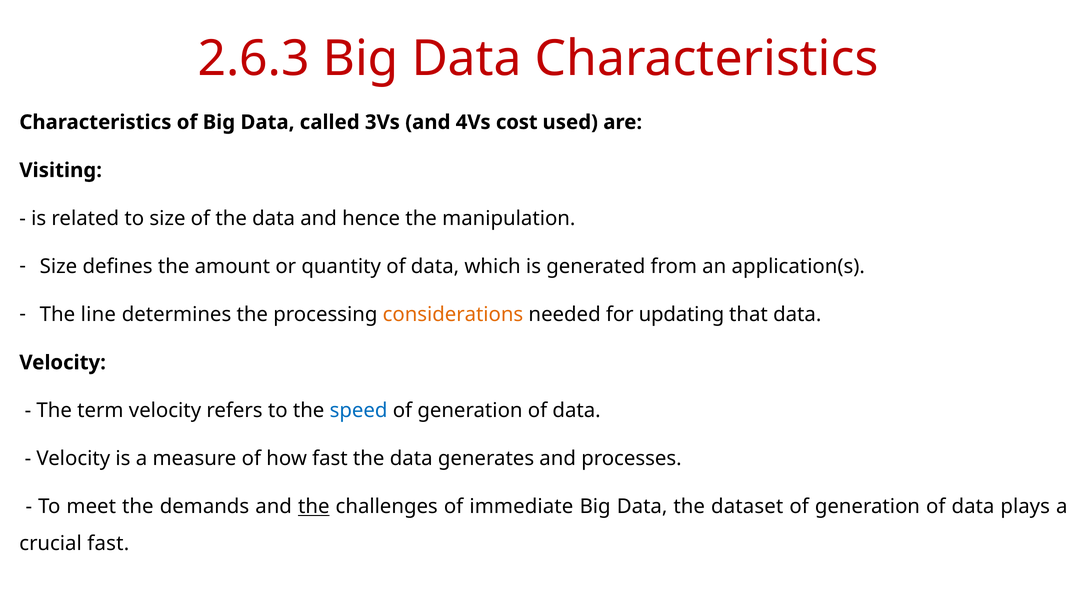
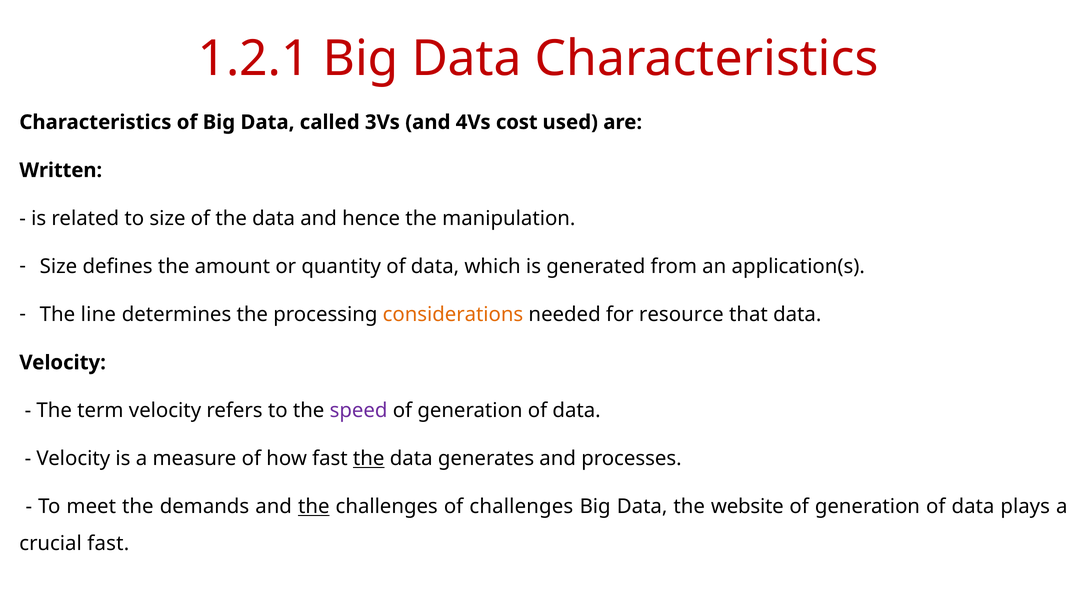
2.6.3: 2.6.3 -> 1.2.1 (254, 59)
Visiting: Visiting -> Written (61, 170)
updating: updating -> resource (681, 314)
speed colour: blue -> purple (359, 411)
the underline: none -> present (369, 459)
of immediate: immediate -> challenges (521, 507)
dataset: dataset -> website (747, 507)
